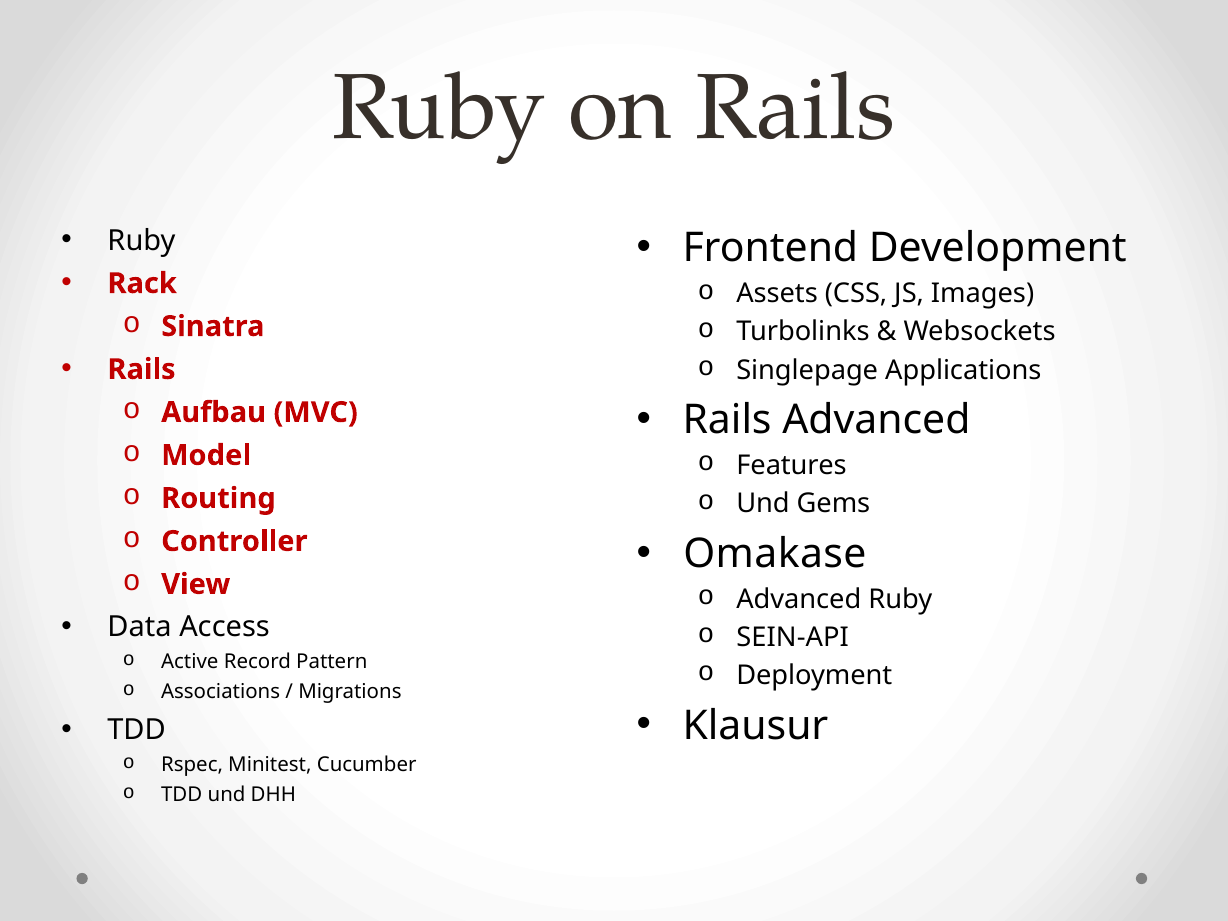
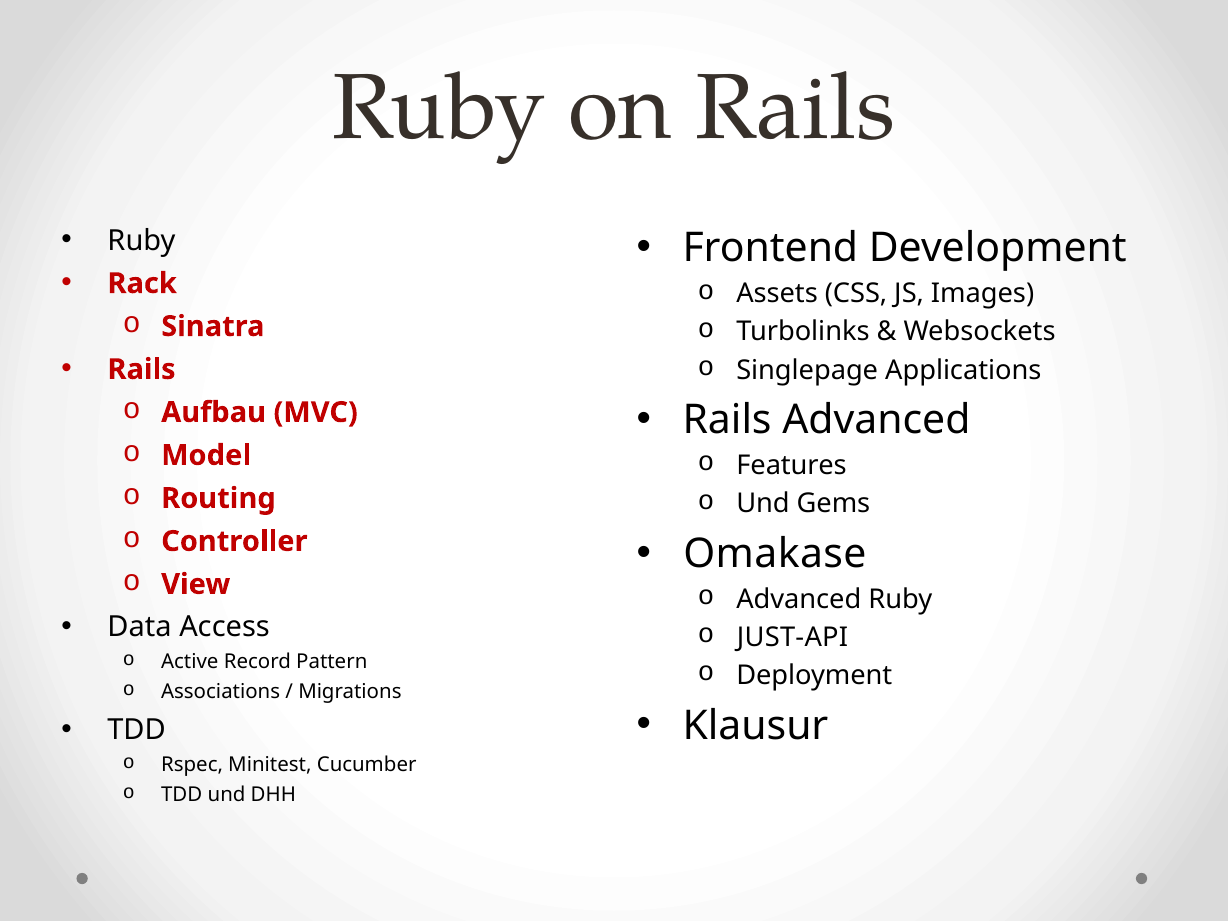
SEIN-API: SEIN-API -> JUST-API (793, 637)
